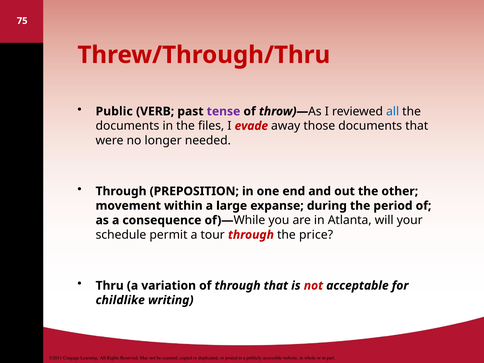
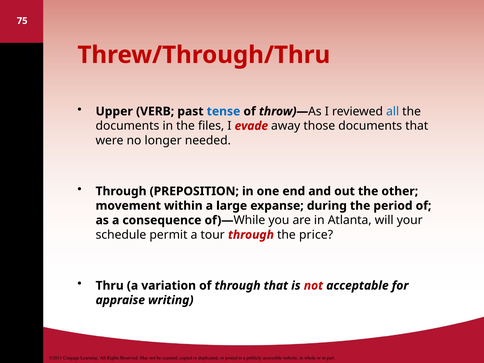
Public: Public -> Upper (114, 111)
tense colour: purple -> blue (223, 111)
childlike: childlike -> appraise (120, 300)
